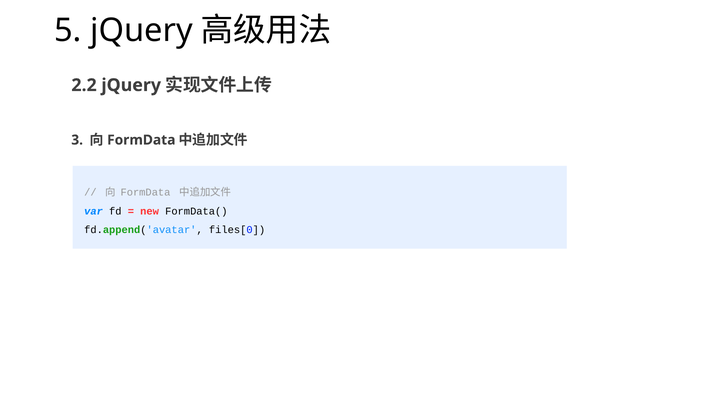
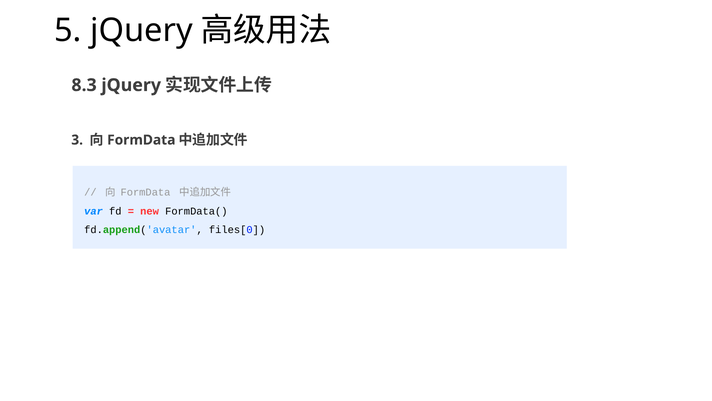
2.2: 2.2 -> 8.3 (84, 85)
